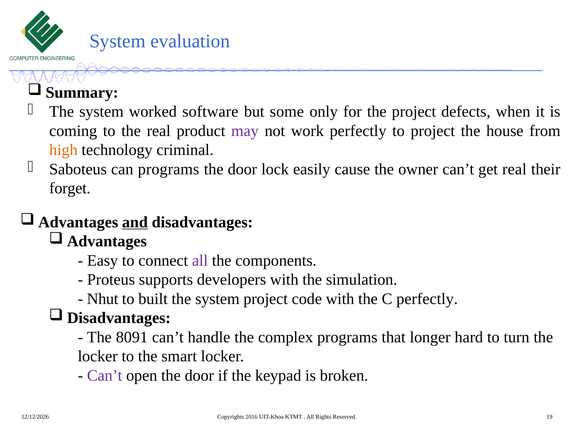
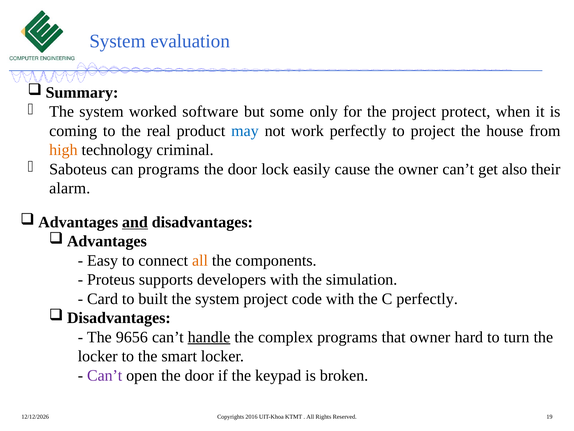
defects: defects -> protect (466, 112)
may colour: purple -> blue (245, 131)
get real: real -> also (515, 169)
forget: forget -> alarm (70, 188)
all colour: purple -> orange (200, 260)
Nhut: Nhut -> Card (103, 298)
8091: 8091 -> 9656 (132, 337)
handle underline: none -> present (209, 337)
that longer: longer -> owner (430, 337)
